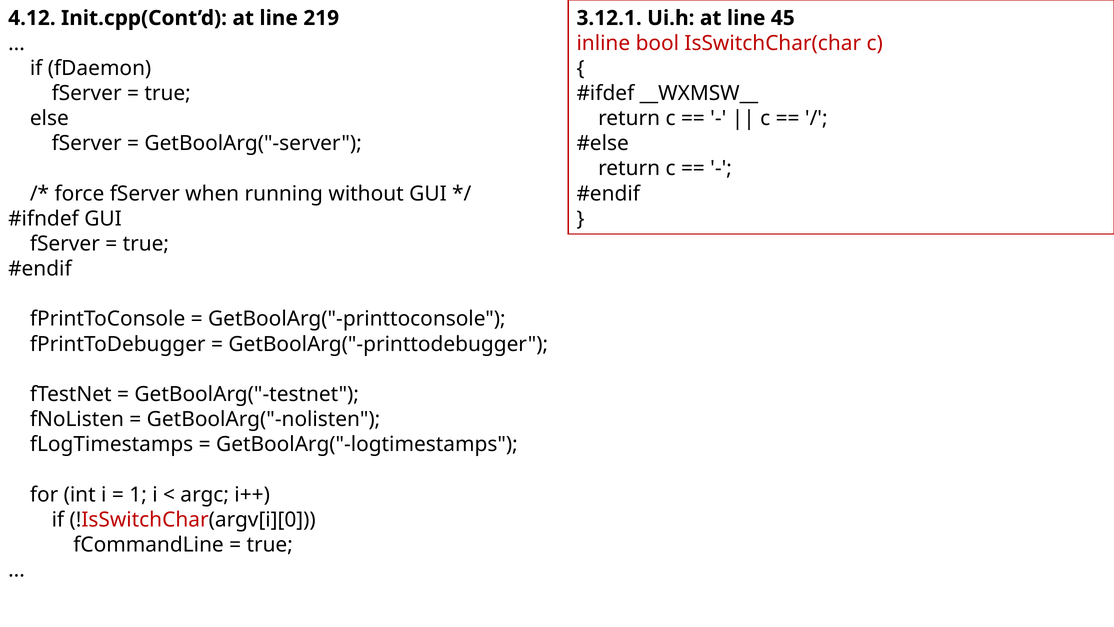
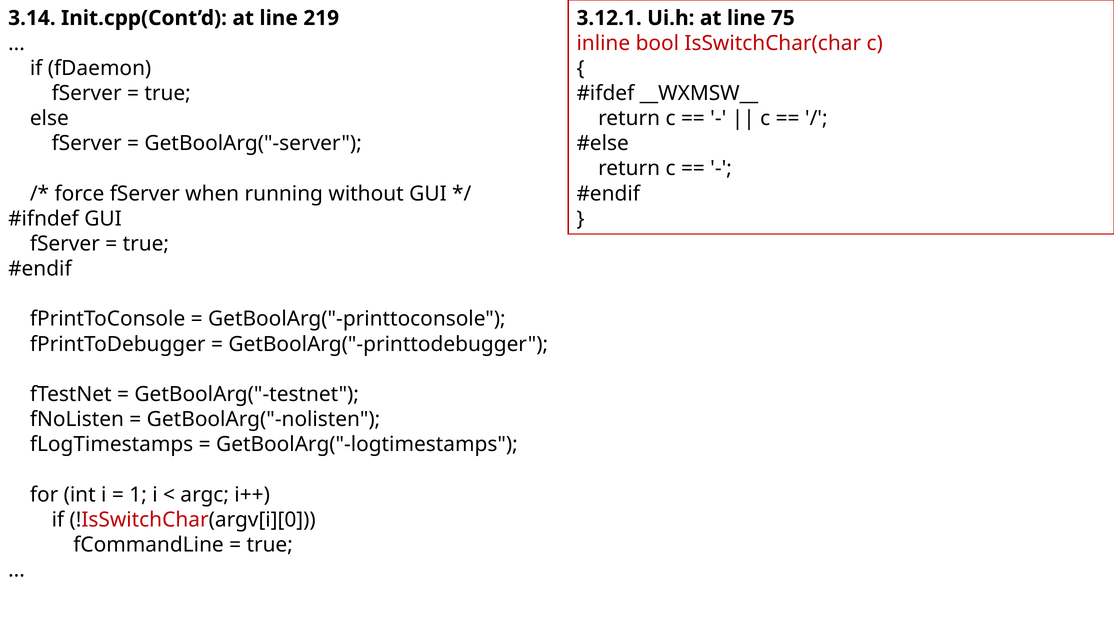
4.12: 4.12 -> 3.14 (32, 18)
45: 45 -> 75 (783, 18)
